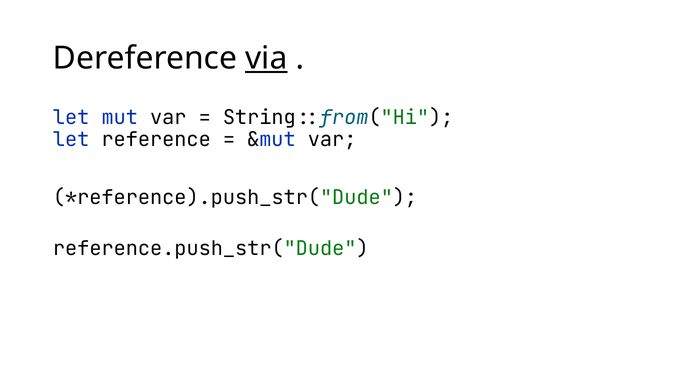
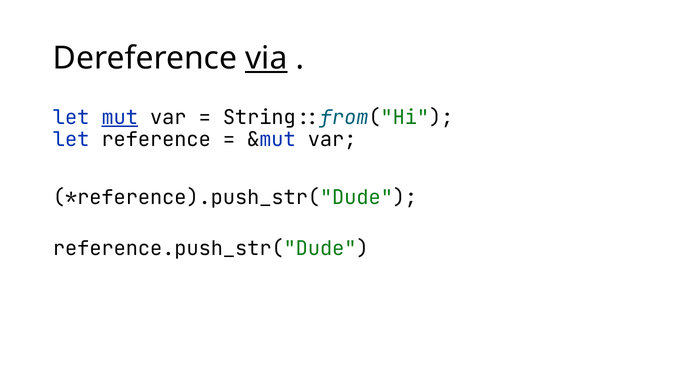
mut underline: none -> present (120, 118)
